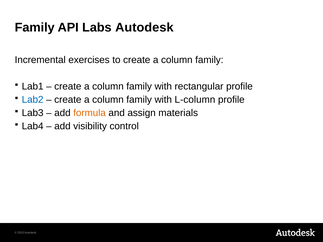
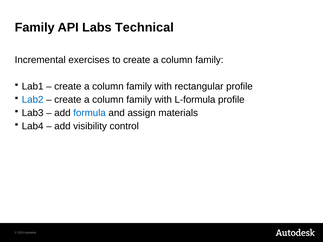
Labs Autodesk: Autodesk -> Technical (144, 28)
L-column: L-column -> L-formula (195, 100)
formula colour: orange -> blue (90, 113)
